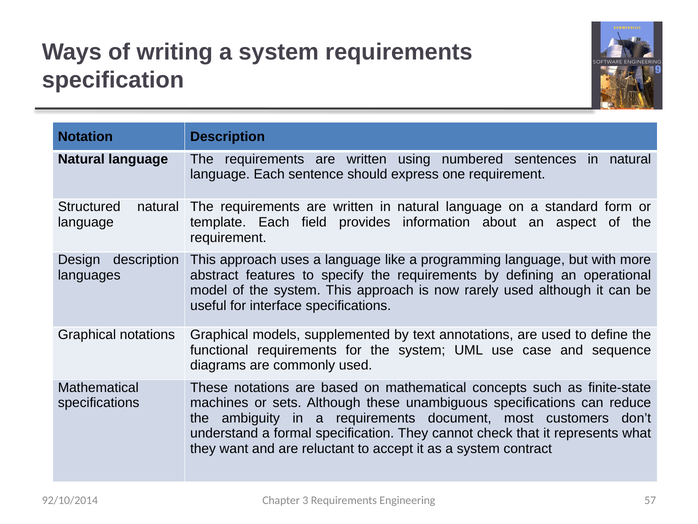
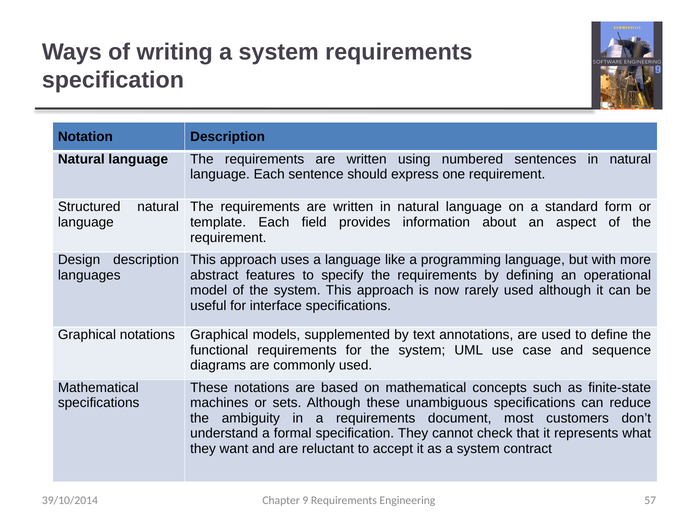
92/10/2014: 92/10/2014 -> 39/10/2014 (70, 500)
3: 3 -> 9 (305, 500)
